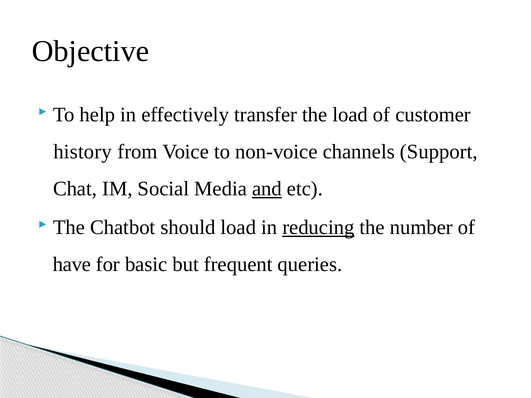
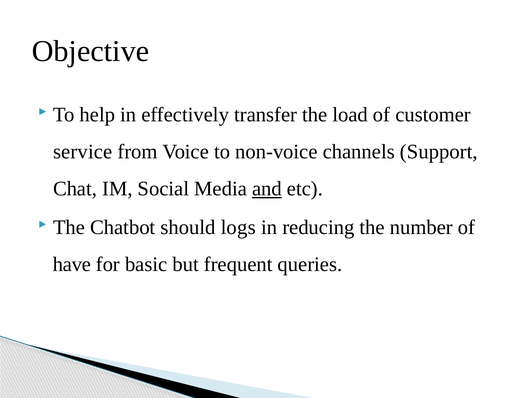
history: history -> service (83, 152)
should load: load -> logs (238, 228)
reducing underline: present -> none (318, 228)
